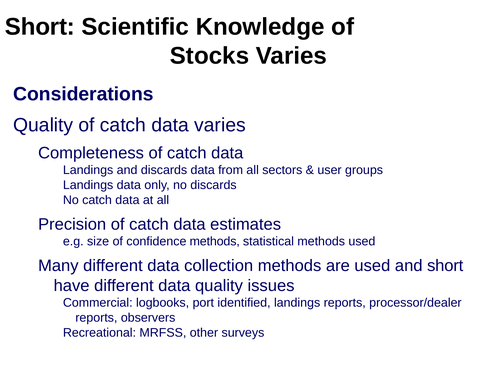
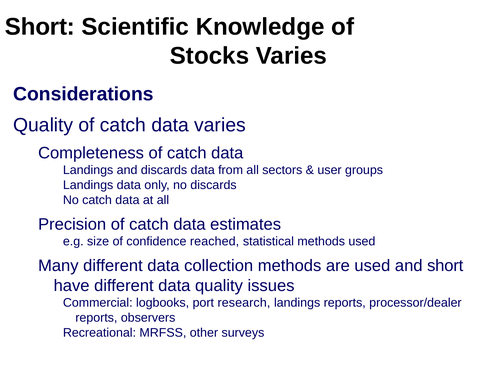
confidence methods: methods -> reached (215, 241)
identified: identified -> research (244, 303)
